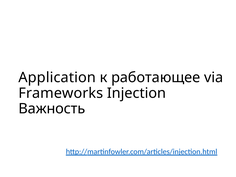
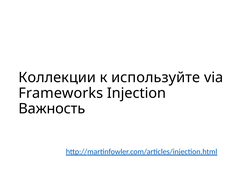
Application: Application -> Коллекции (57, 77)
работающее: работающее -> используйте (156, 77)
